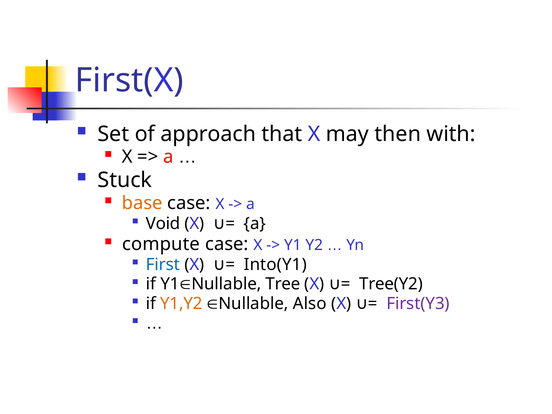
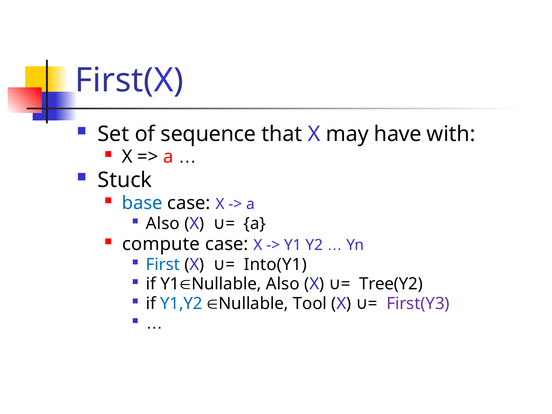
approach: approach -> sequence (208, 134)
then: then -> have (398, 134)
base colour: orange -> blue (142, 203)
Void: Void -> Also (163, 224)
Y1Nullable Tree: Tree -> Also (283, 284)
Y1,Y2 colour: orange -> blue (181, 304)
Also: Also -> Tool (310, 304)
